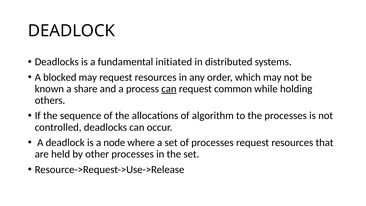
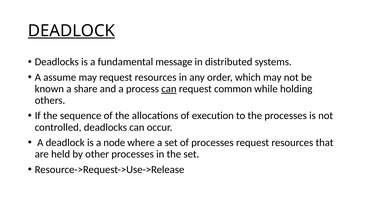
DEADLOCK underline: none -> present (71, 31)
initiated: initiated -> message (174, 62)
blocked: blocked -> assume (60, 77)
algorithm: algorithm -> execution (213, 116)
